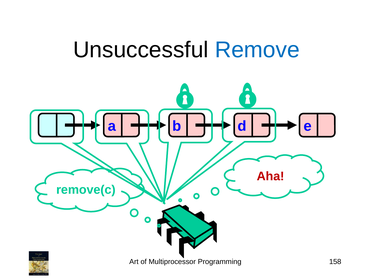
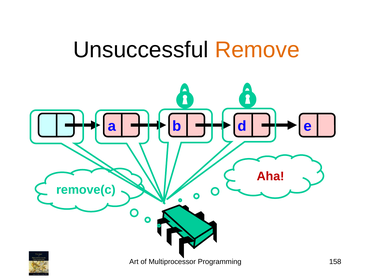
Remove colour: blue -> orange (257, 50)
